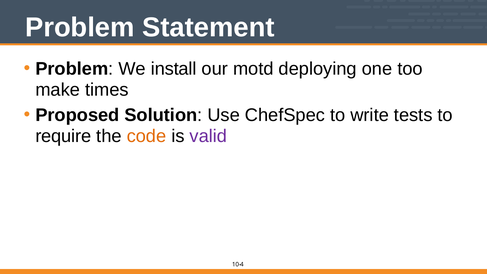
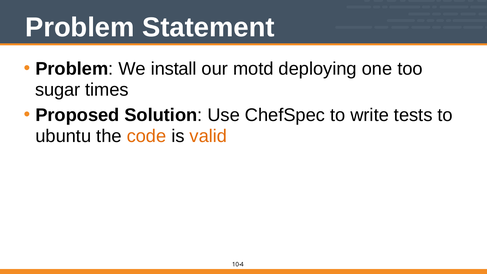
make: make -> sugar (58, 90)
require: require -> ubuntu (63, 136)
valid colour: purple -> orange (208, 136)
